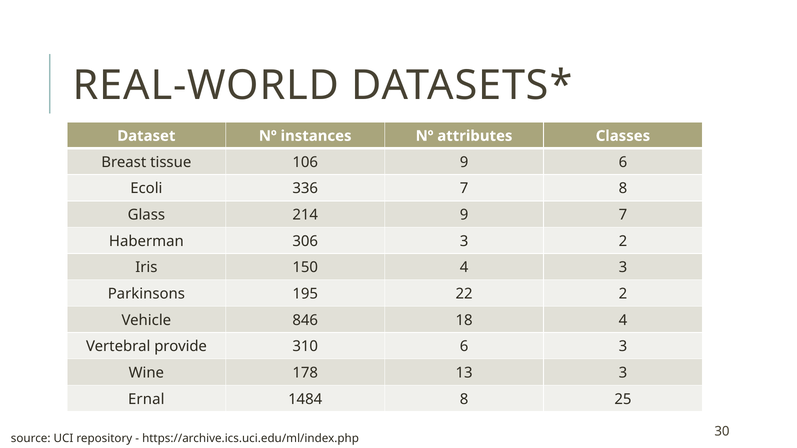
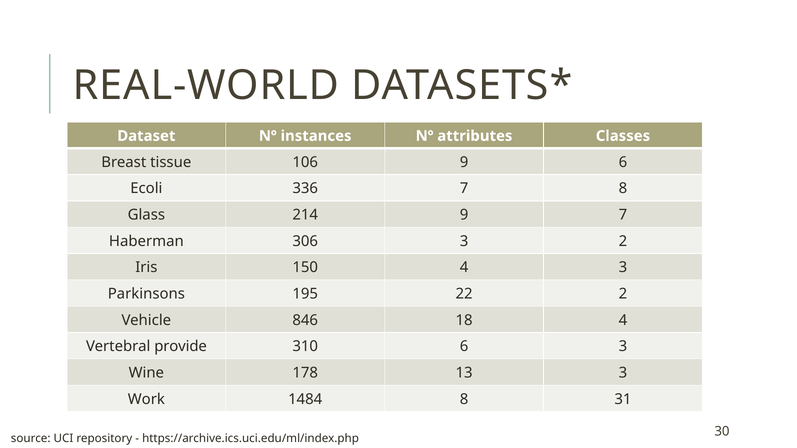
Ernal: Ernal -> Work (146, 399)
25: 25 -> 31 (623, 399)
